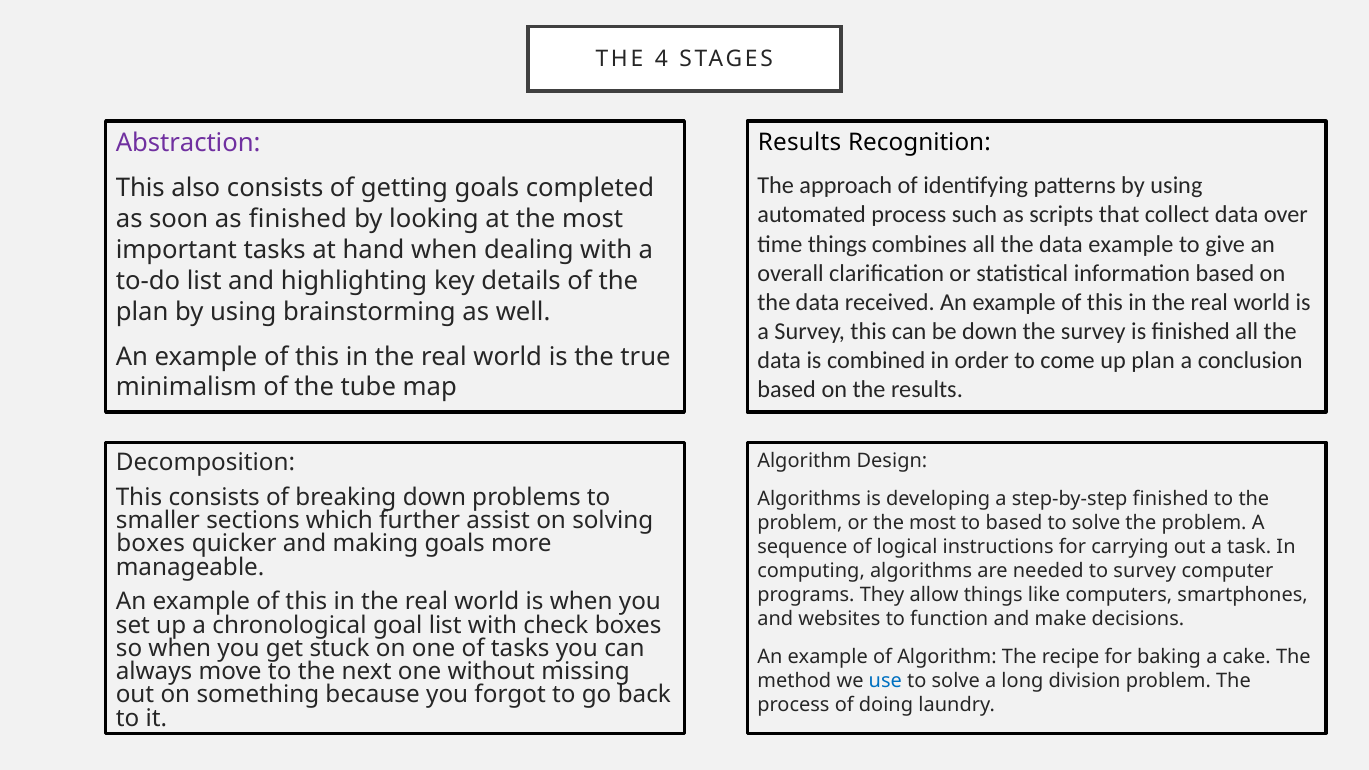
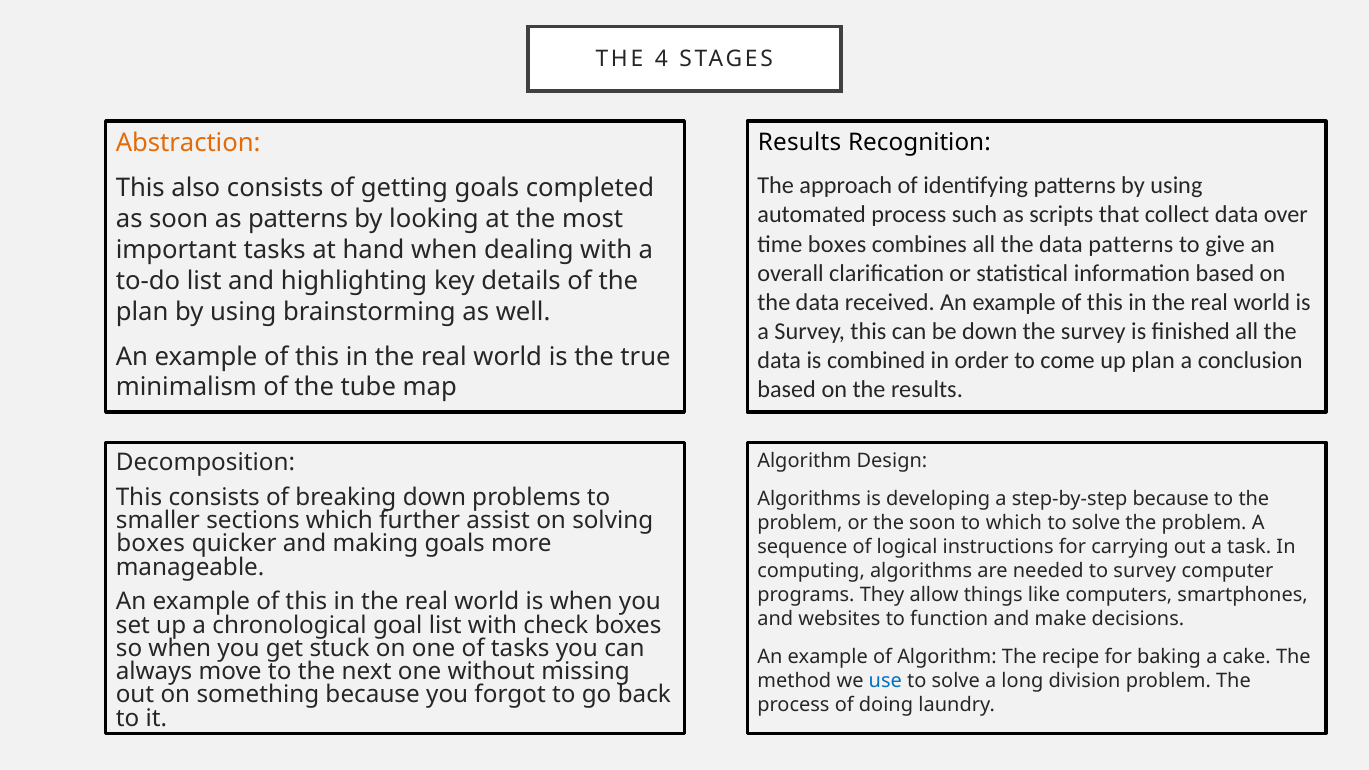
Abstraction colour: purple -> orange (188, 143)
as finished: finished -> patterns (298, 219)
time things: things -> boxes (837, 244)
data example: example -> patterns (1131, 244)
step-by-step finished: finished -> because (1171, 499)
or the most: most -> soon (932, 523)
to based: based -> which (1014, 523)
